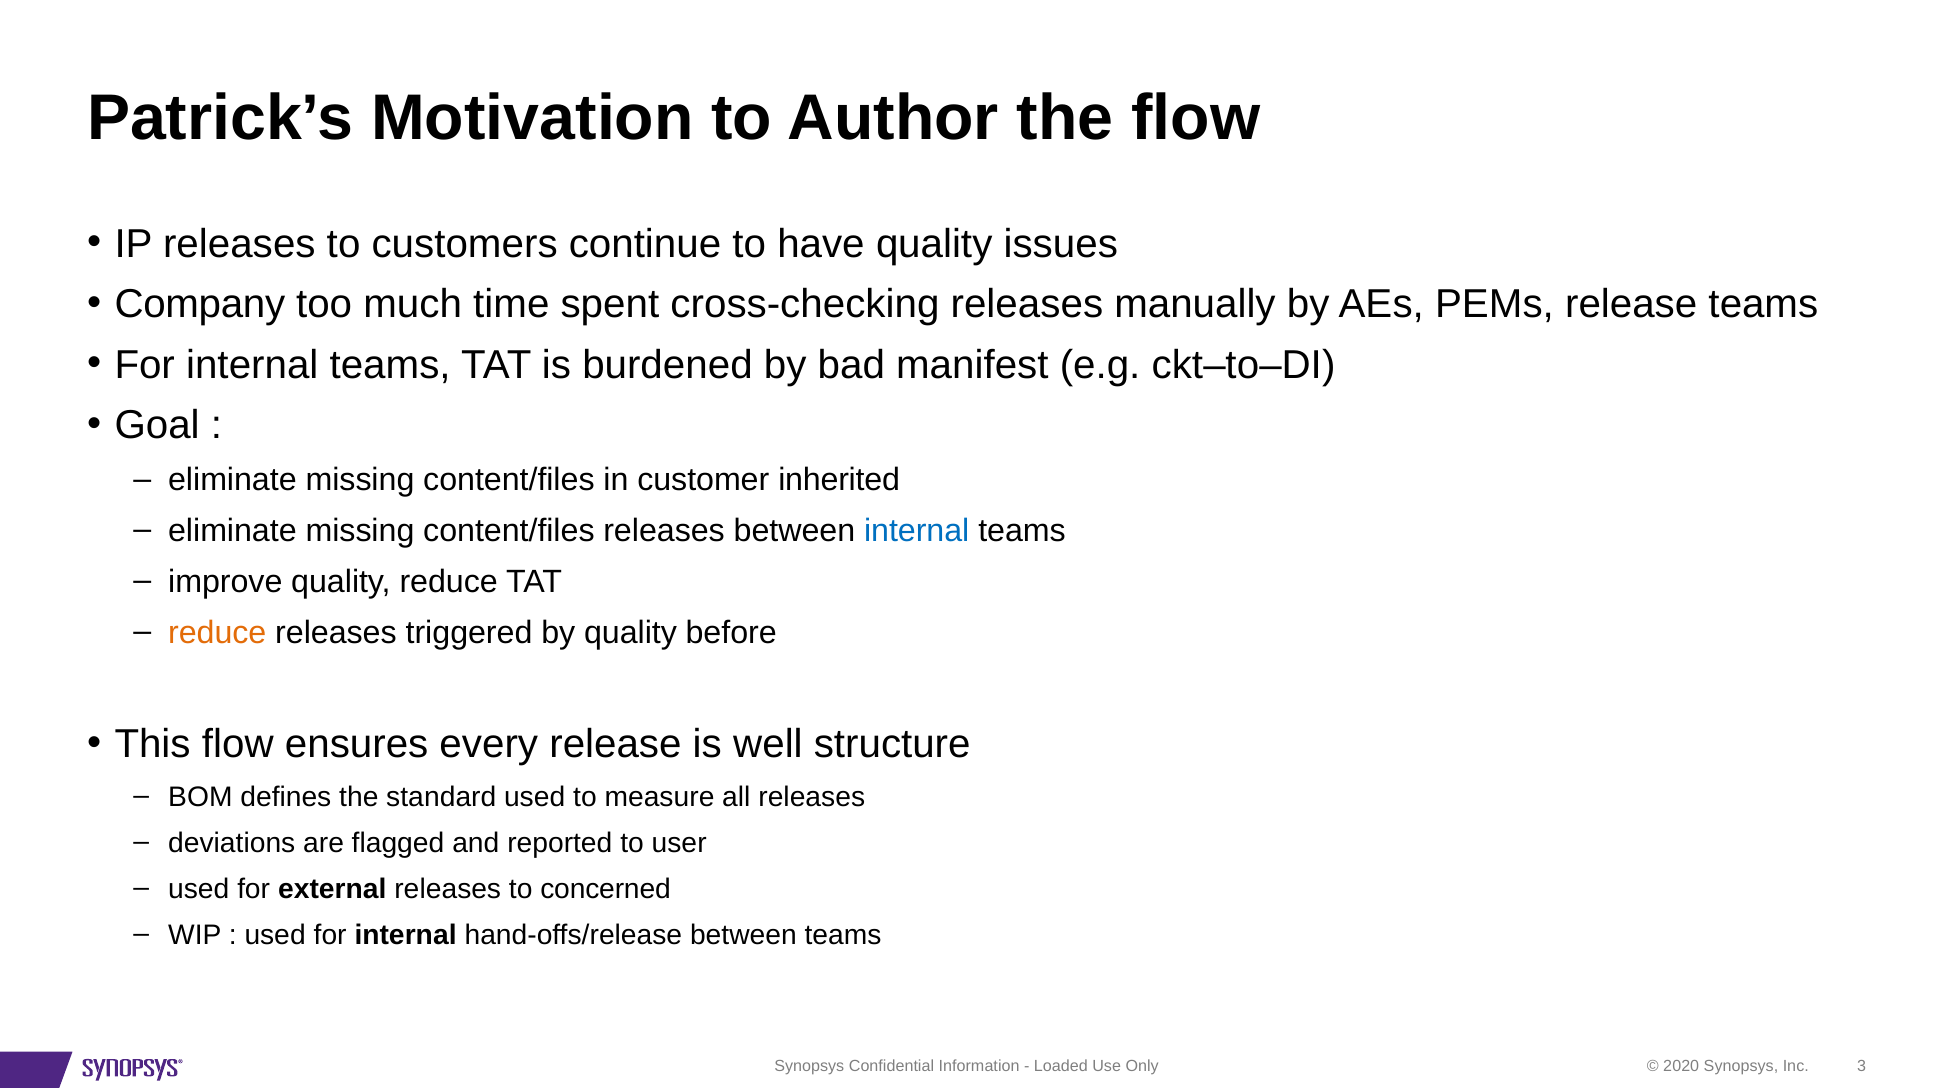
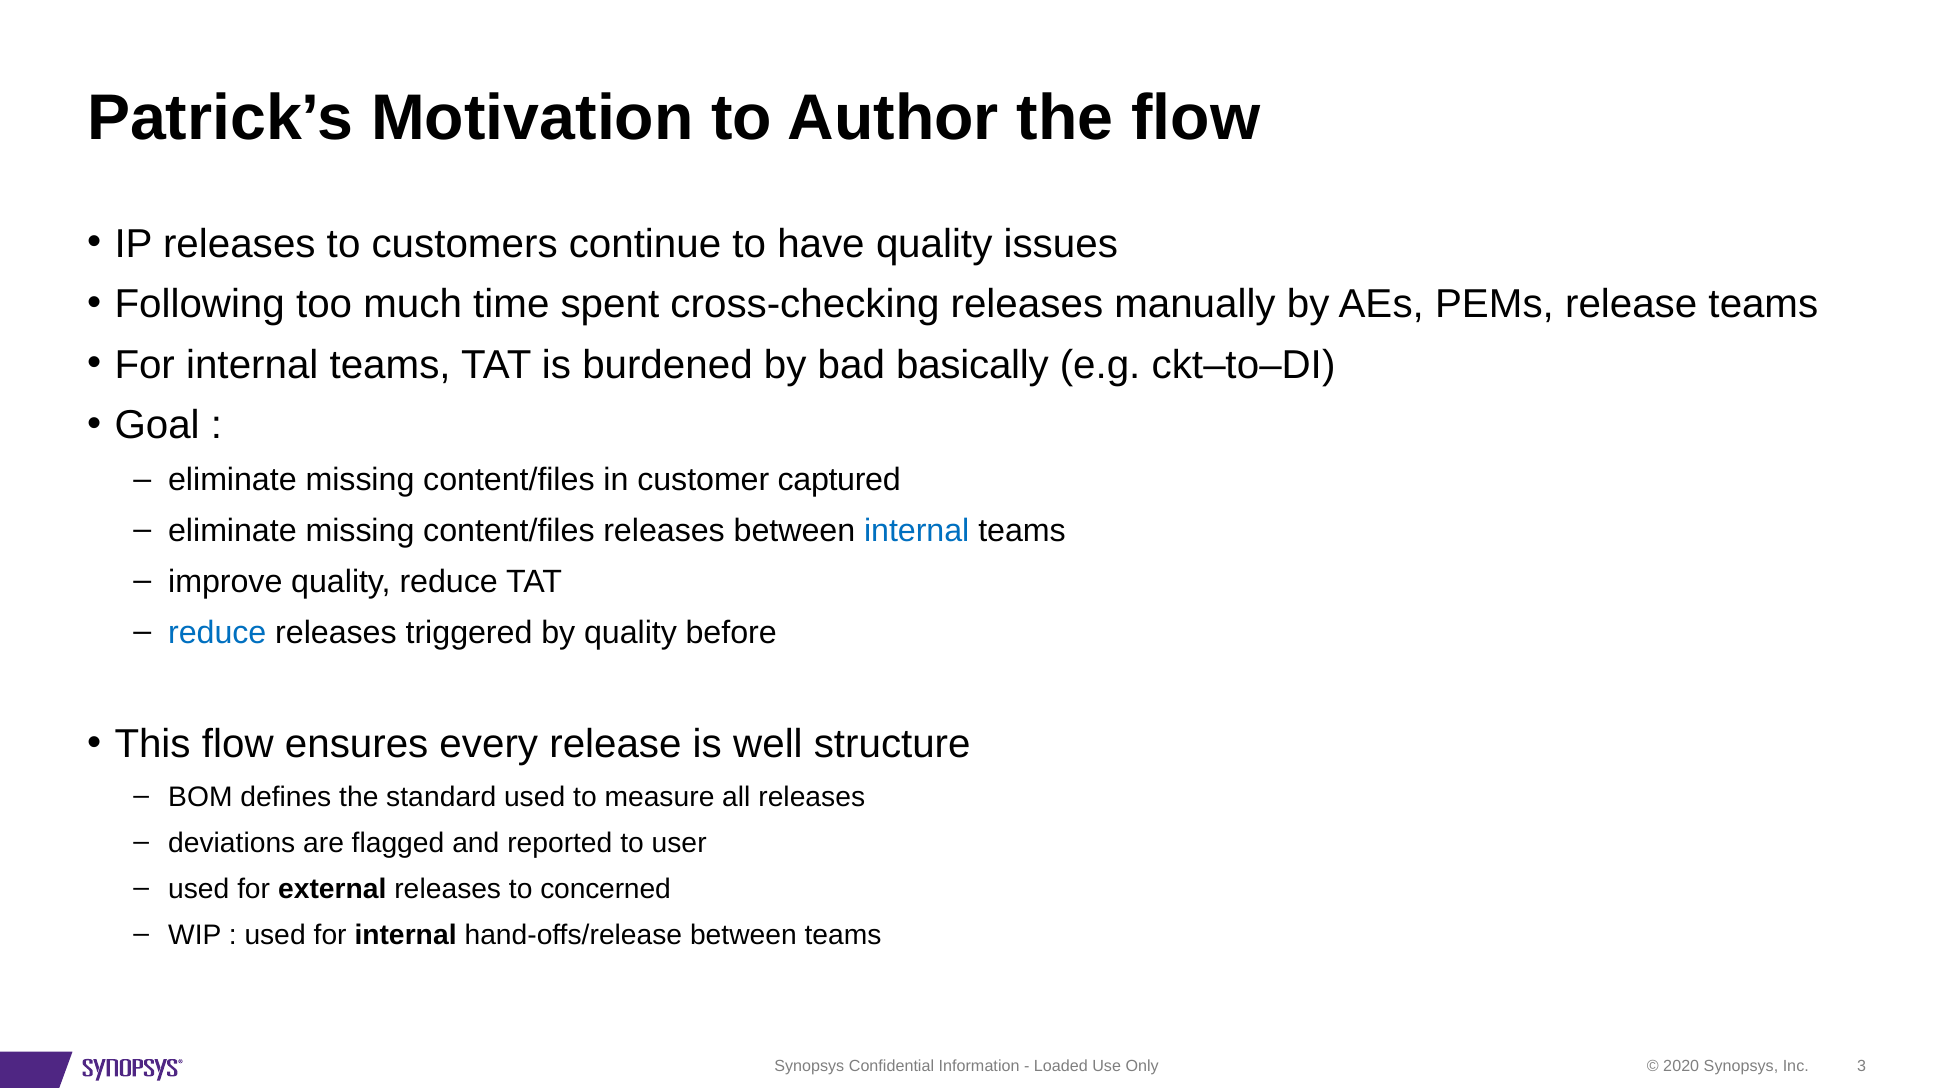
Company: Company -> Following (200, 304)
manifest: manifest -> basically (972, 365)
inherited: inherited -> captured (839, 480)
reduce colour: orange -> blue (217, 632)
